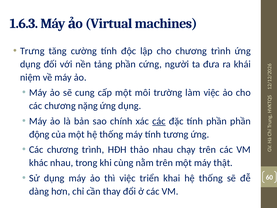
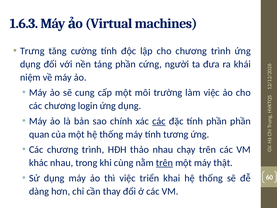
nặng: nặng -> login (88, 106)
động: động -> quan (39, 134)
trên underline: none -> present (164, 163)
